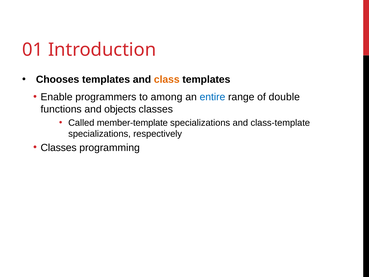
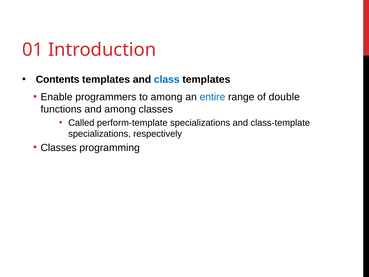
Chooses: Chooses -> Contents (58, 79)
class colour: orange -> blue (167, 79)
and objects: objects -> among (120, 109)
member-template: member-template -> perform-template (132, 123)
